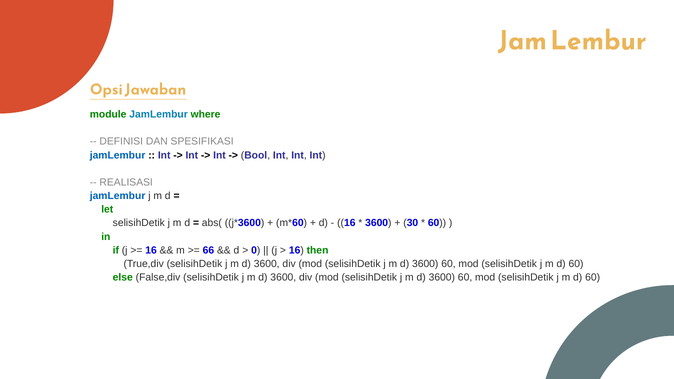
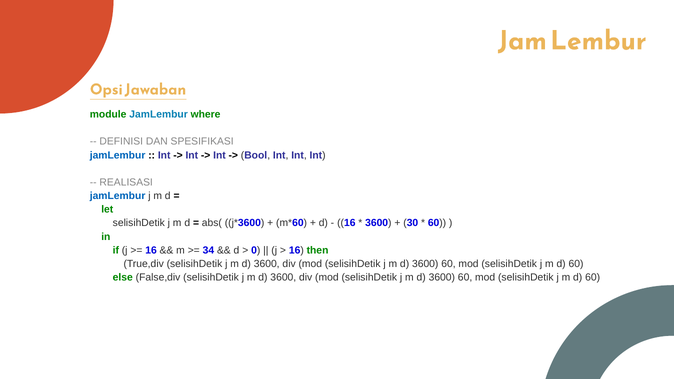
66: 66 -> 34 (208, 250)
